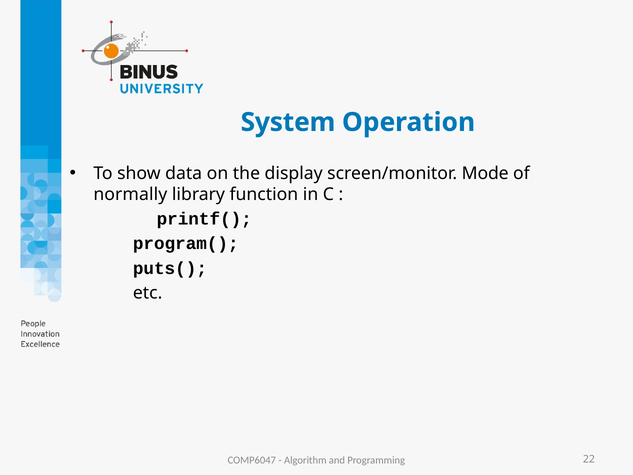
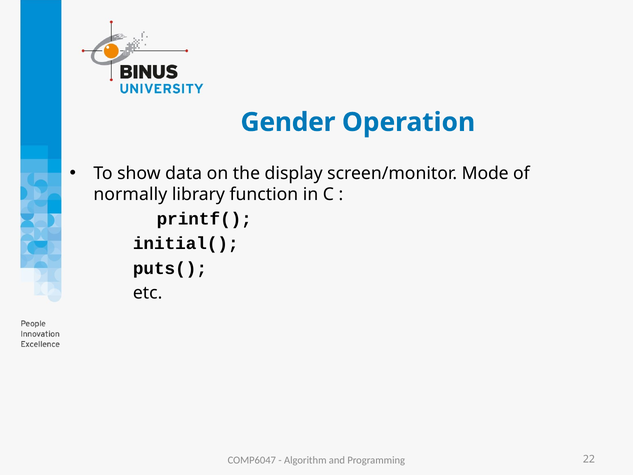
System: System -> Gender (288, 122)
program(: program( -> initial( (186, 244)
